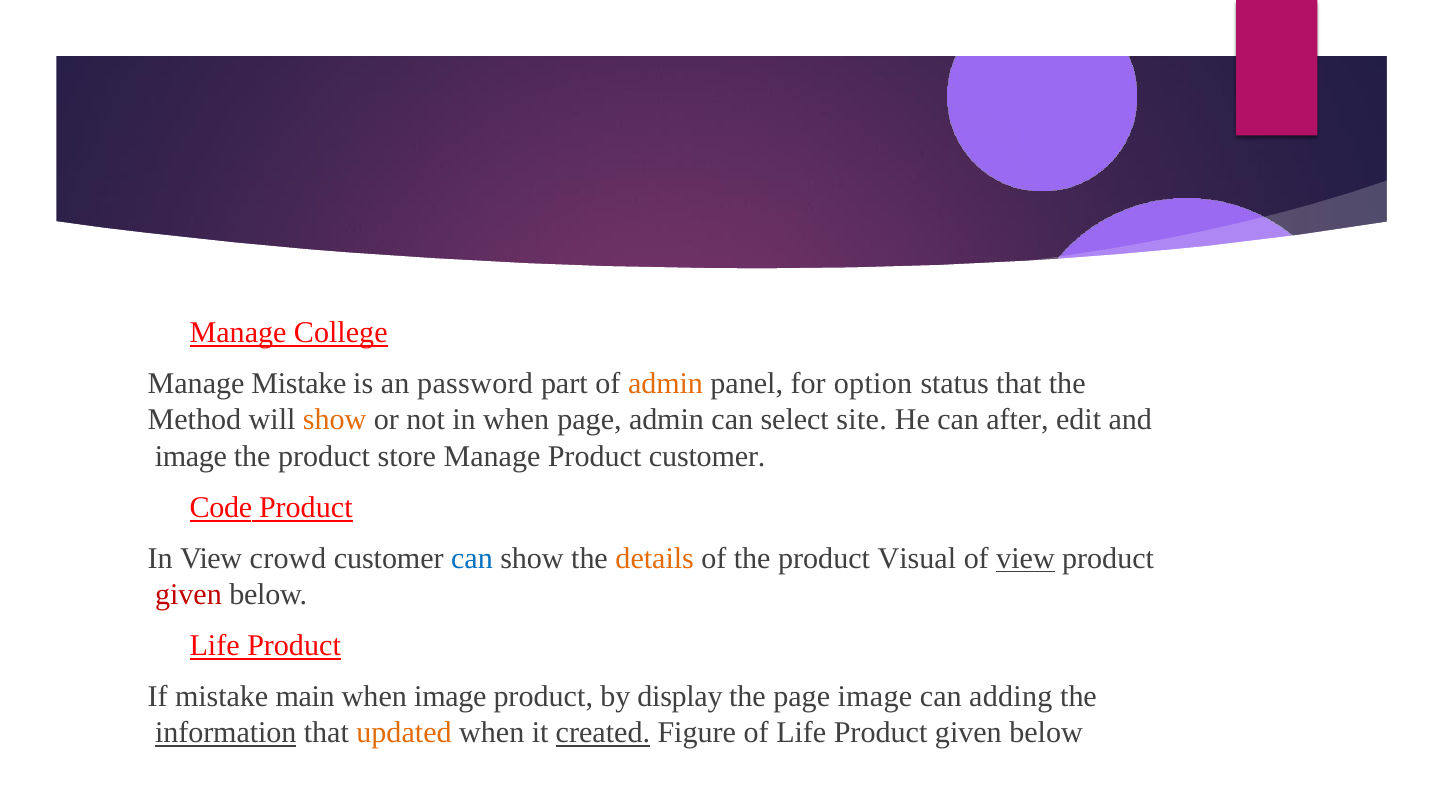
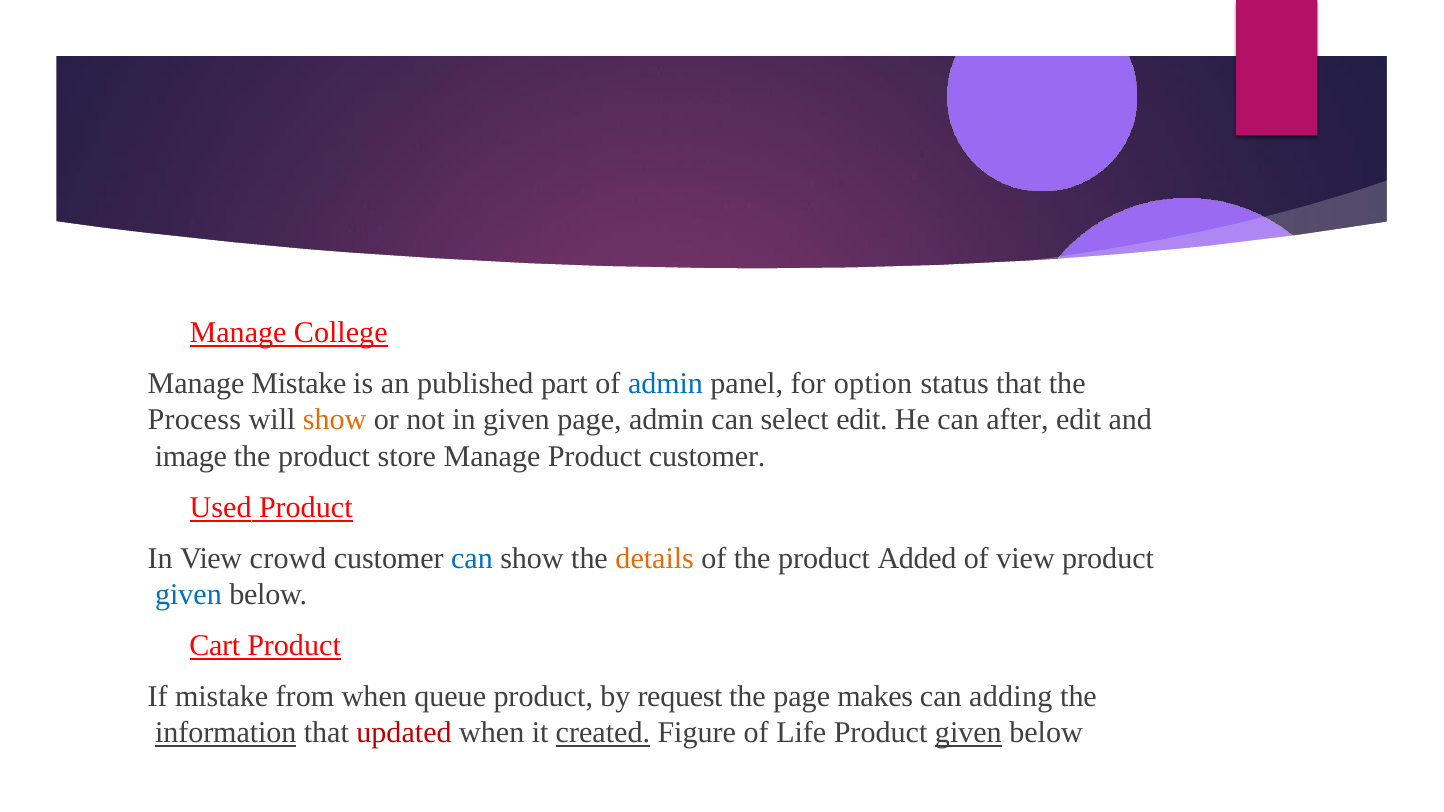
password: password -> published (475, 384)
admin colour: orange -> blue (665, 384)
Method: Method -> Process (194, 420)
in when: when -> given (516, 420)
select site: site -> edit (862, 420)
Code: Code -> Used (221, 508)
Visual: Visual -> Added (917, 559)
view underline: present -> none (1026, 559)
given colour: red -> blue (188, 595)
Life: Life -> Cart (215, 646)
main: main -> from (305, 697)
when image: image -> queue (450, 697)
display: display -> request (680, 697)
page image: image -> makes (875, 697)
updated colour: orange -> red (404, 733)
given underline: none -> present (968, 733)
